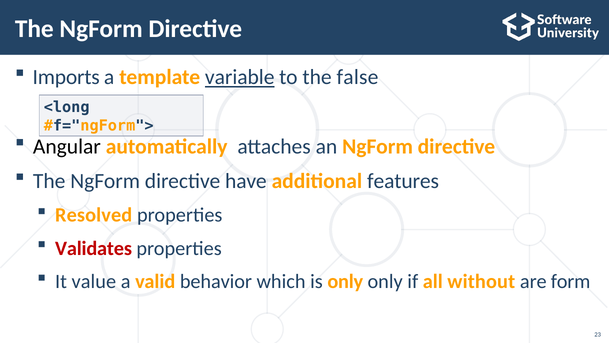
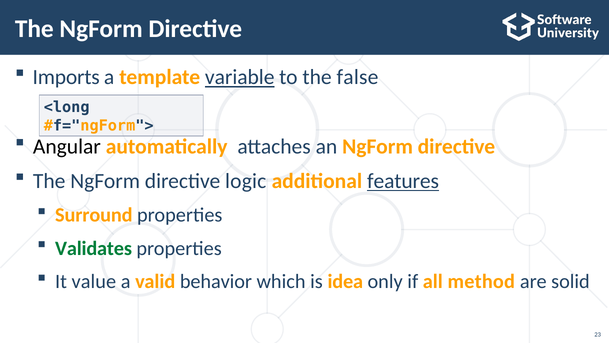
have: have -> logic (246, 181)
features underline: none -> present (403, 181)
Resolved: Resolved -> Surround (94, 215)
Validates colour: red -> green (94, 248)
is only: only -> idea (345, 281)
without: without -> method (481, 281)
form: form -> solid (570, 281)
